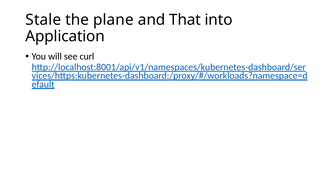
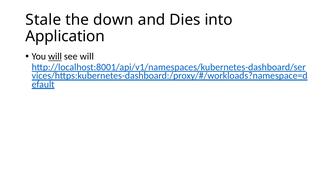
plane: plane -> down (113, 20)
That: That -> Dies (185, 20)
will underline: none -> present (55, 56)
see curl: curl -> will (87, 56)
